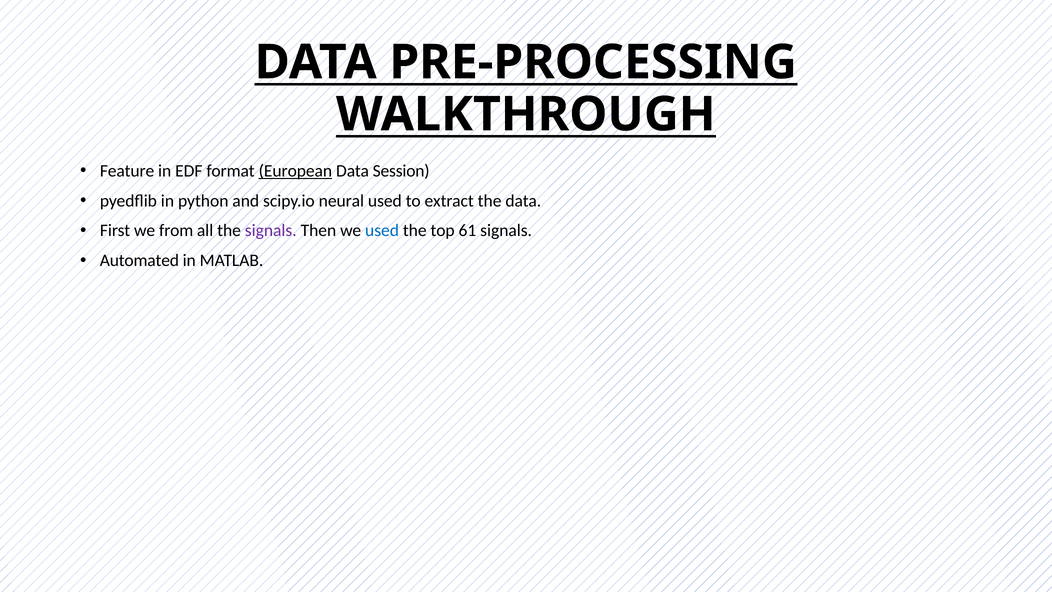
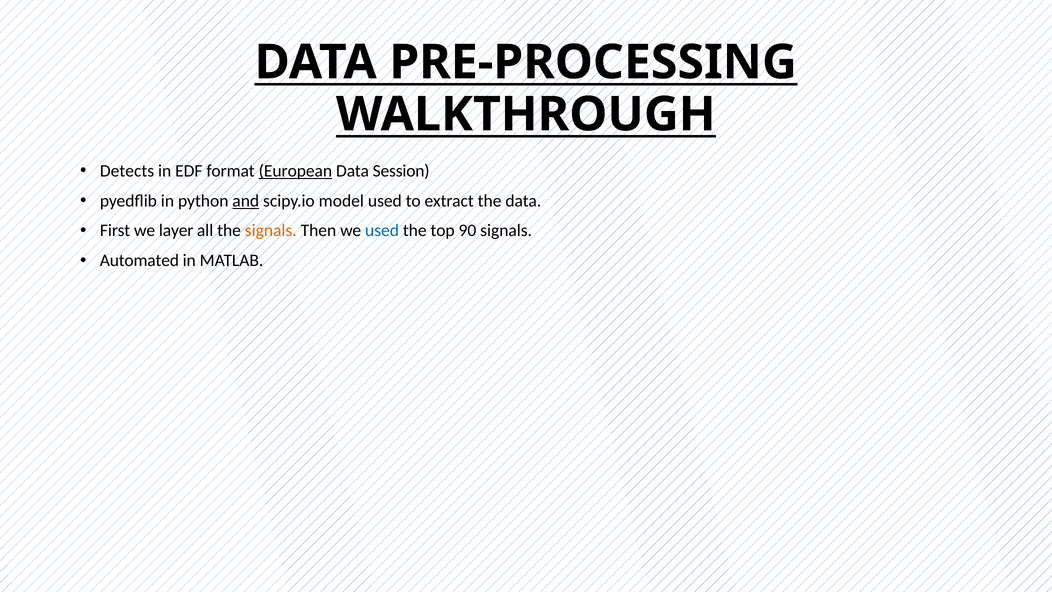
Feature: Feature -> Detects (127, 171)
and underline: none -> present (246, 201)
neural: neural -> model (341, 201)
from: from -> layer (176, 231)
signals colour: purple -> orange (271, 231)
61: 61 -> 90 (467, 231)
